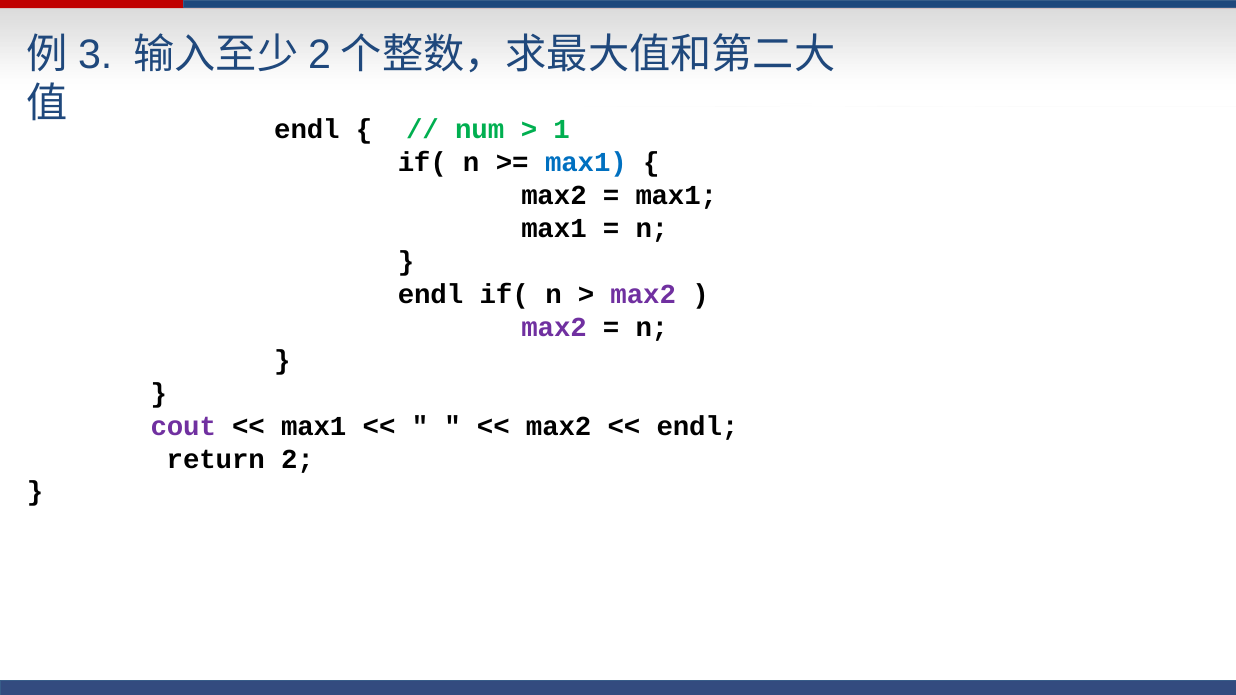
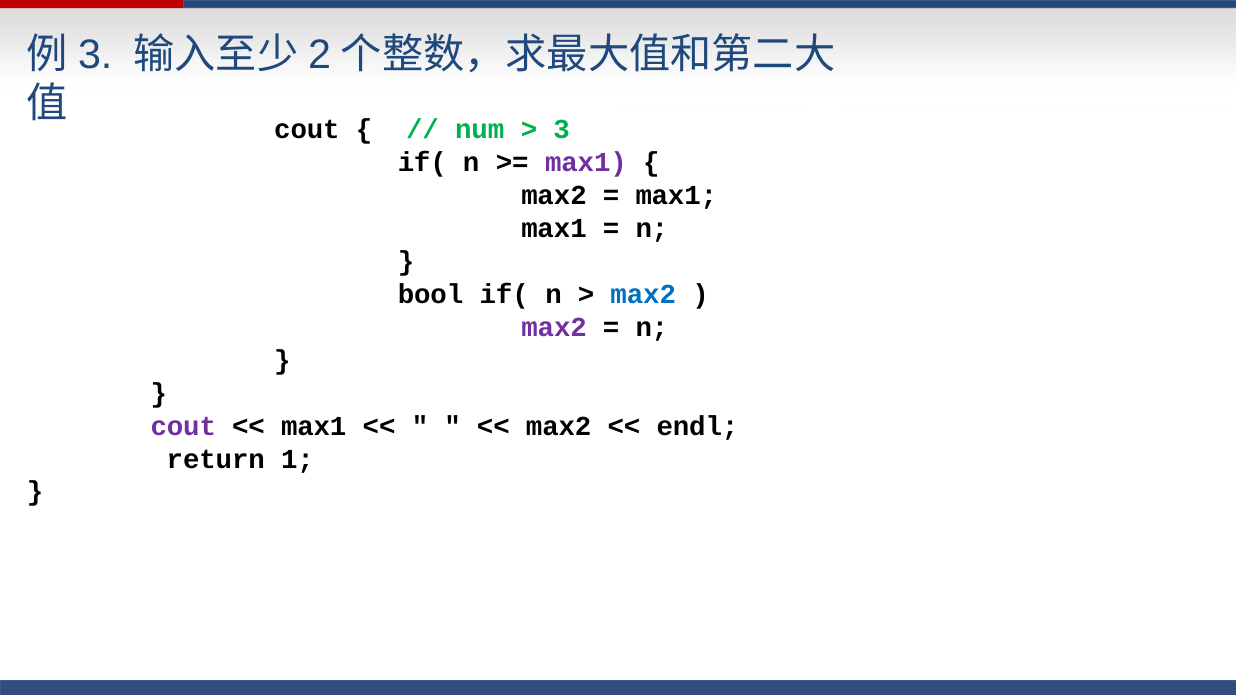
endl: endl -> cout (307, 130)
1: 1 -> 3 (562, 130)
max1 colour: blue -> purple (586, 162)
endl: endl -> bool (431, 294)
max2 colour: purple -> blue (643, 294)
2: 2 -> 1 (298, 459)
